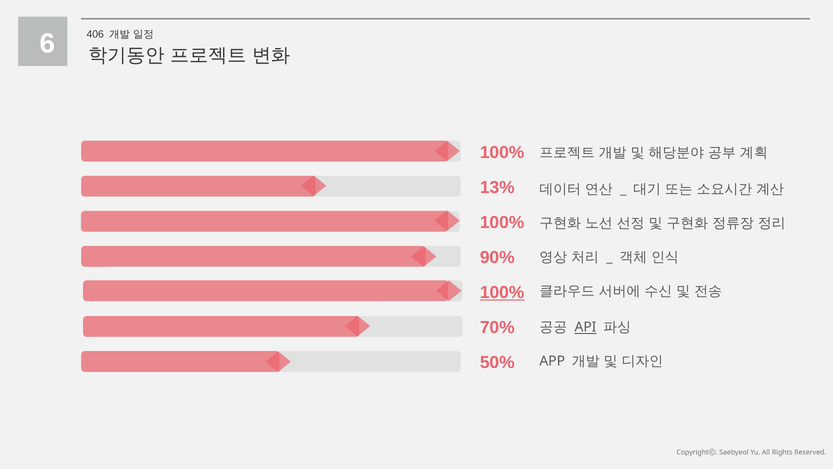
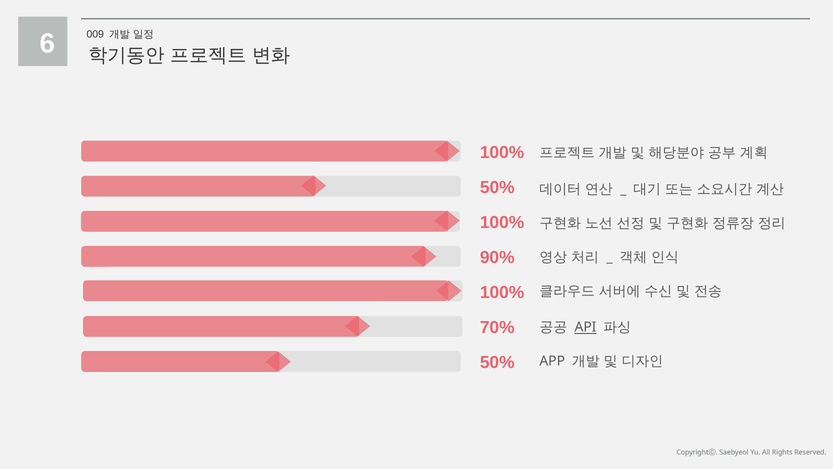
406: 406 -> 009 (95, 34)
13%: 13% -> 50% (497, 187)
100% underline: present -> none (502, 292)
